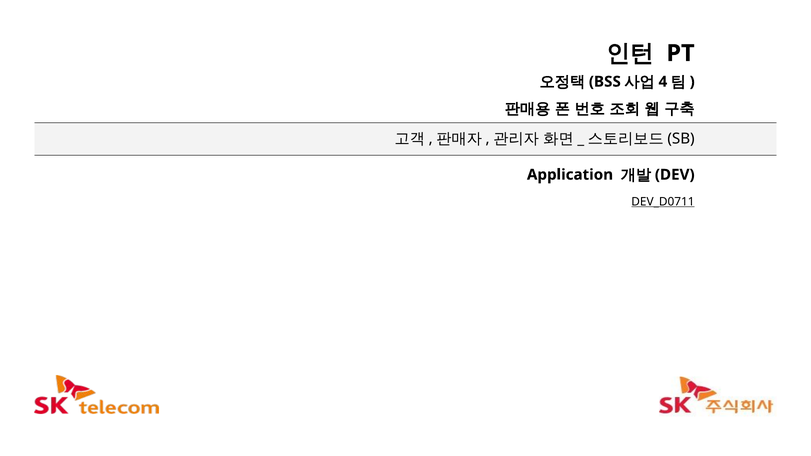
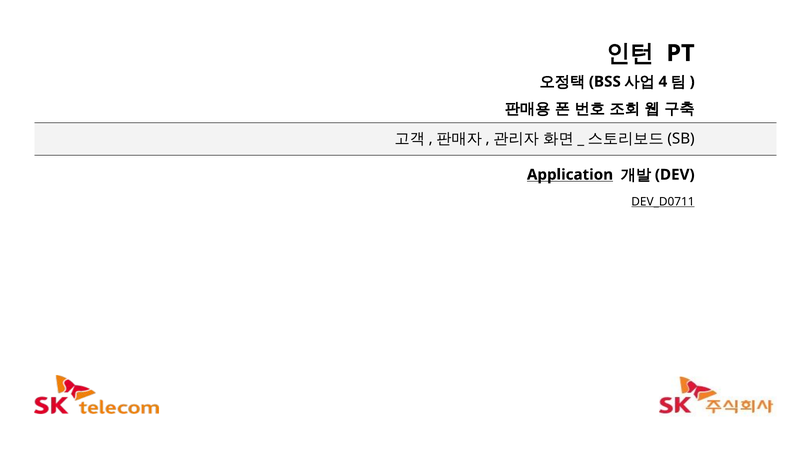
Application underline: none -> present (570, 175)
